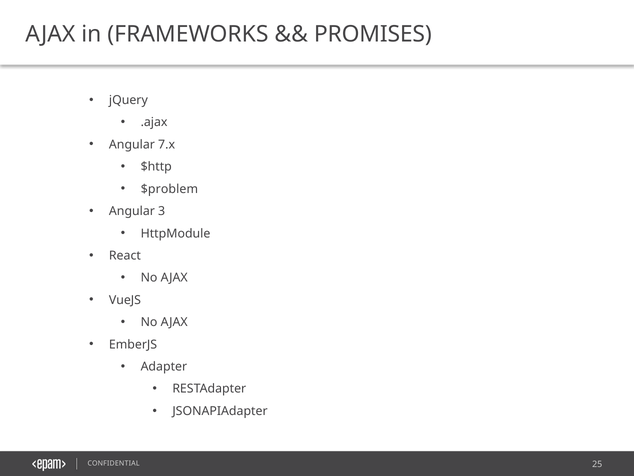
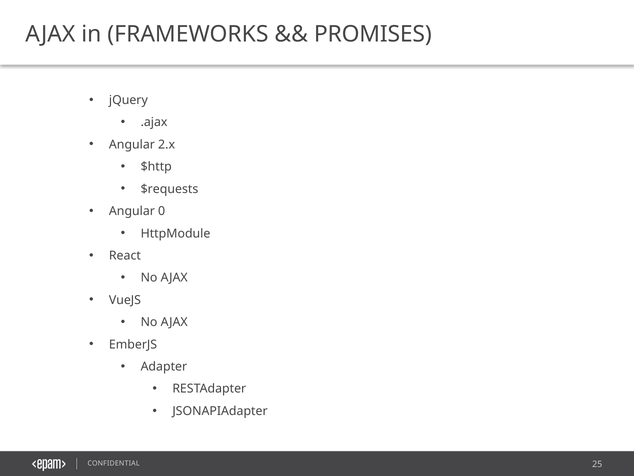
7.x: 7.x -> 2.x (167, 144)
$problem: $problem -> $requests (169, 189)
3: 3 -> 0 (162, 211)
